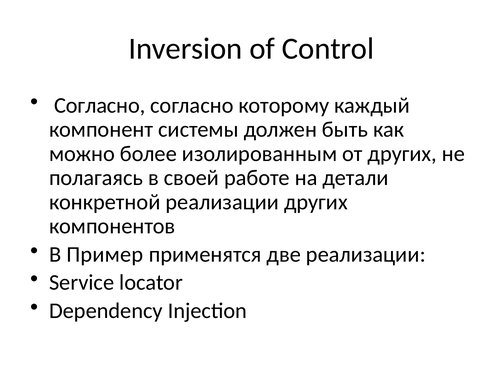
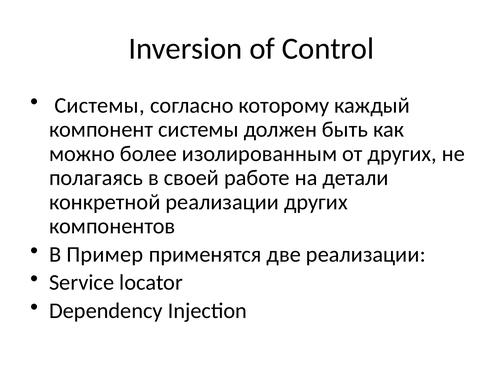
Согласно: Согласно -> Системы (100, 106)
